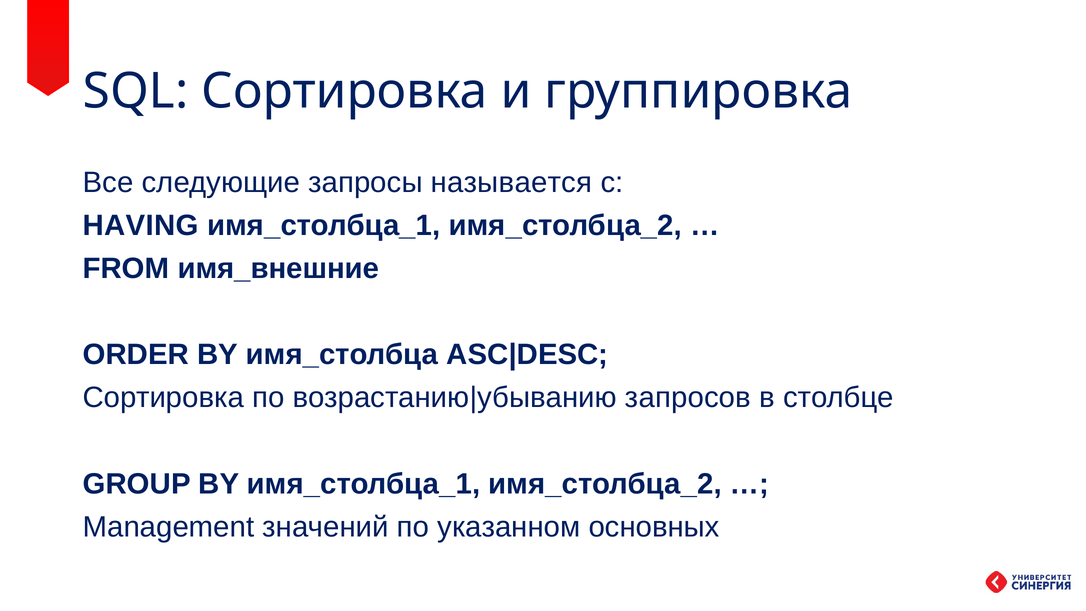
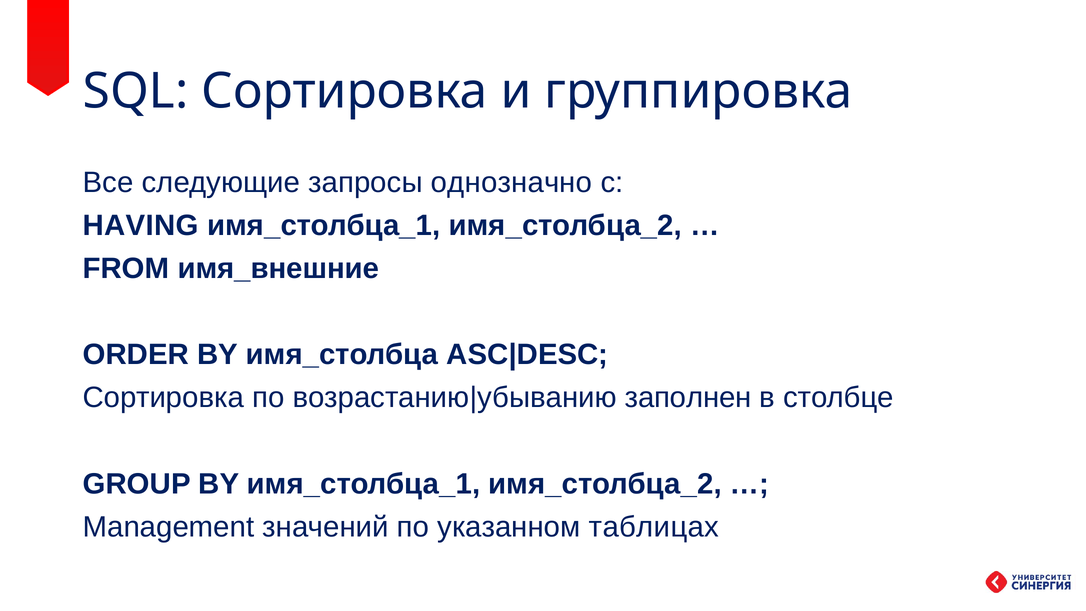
называется: называется -> однозначно (512, 182)
запросов: запросов -> заполнен (688, 398)
основных: основных -> таблицах (654, 527)
